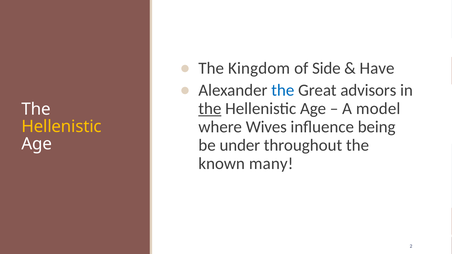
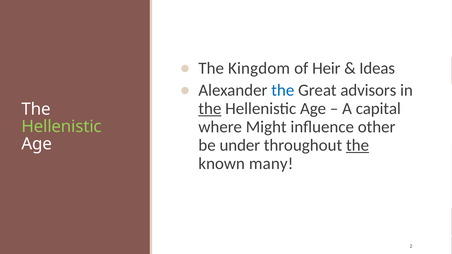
Side: Side -> Heir (326, 68)
Have: Have -> Ideas (377, 68)
model: model -> capital (378, 109)
Wives: Wives -> Might (266, 127)
being: being -> other (377, 127)
Hellenistic colour: yellow -> light green (62, 127)
the underline: none -> present (358, 145)
